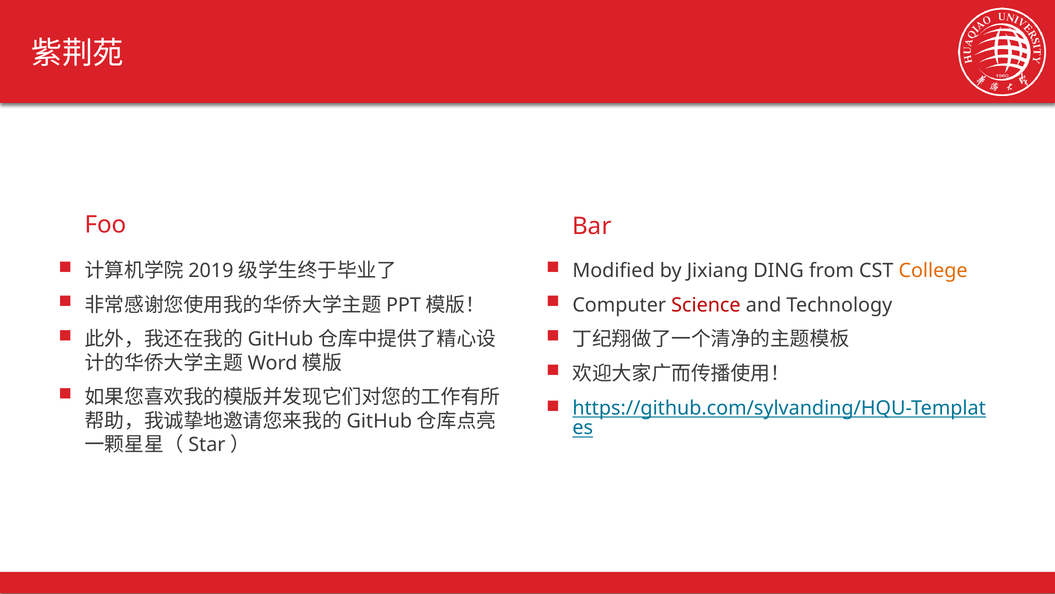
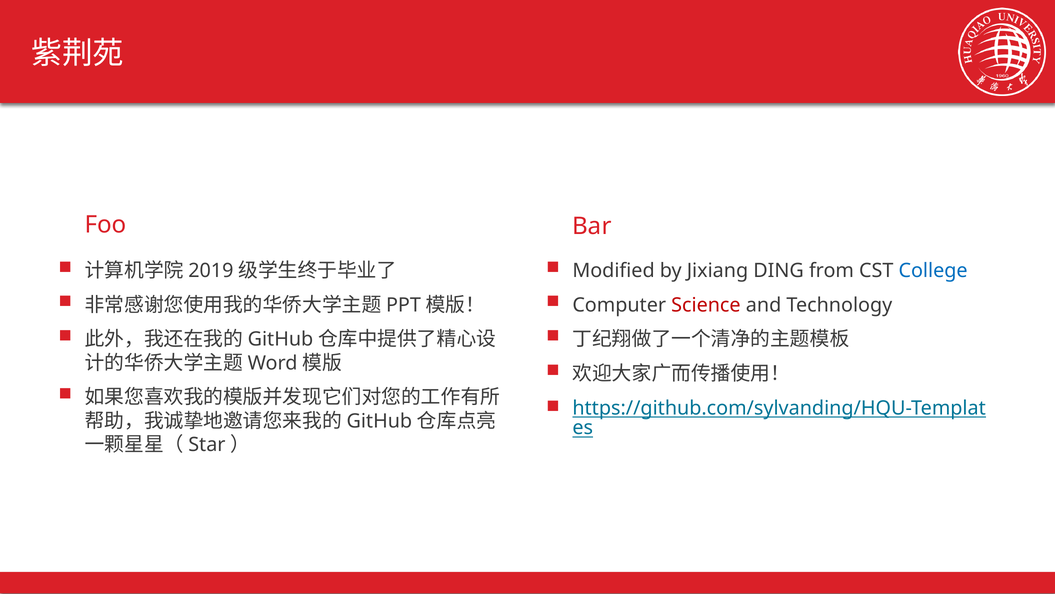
College colour: orange -> blue (933, 270)
